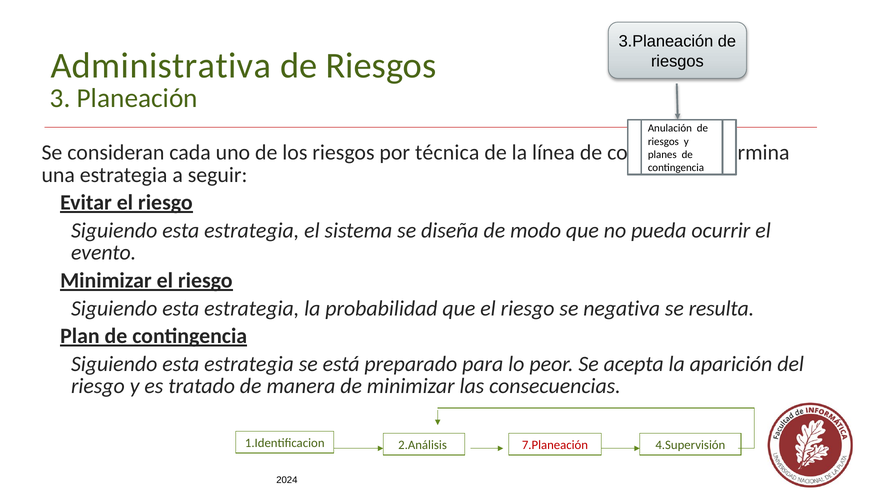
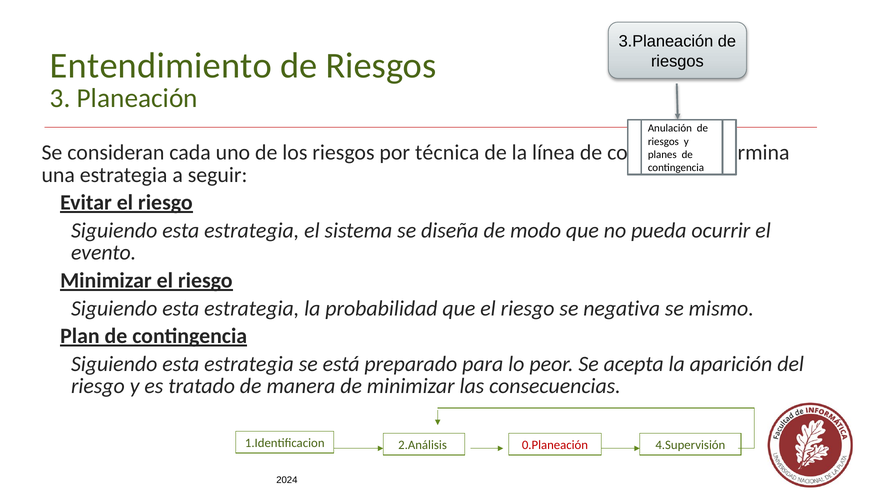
Administrativa: Administrativa -> Entendimiento (161, 65)
resulta: resulta -> mismo (721, 308)
7.Planeación: 7.Planeación -> 0.Planeación (555, 445)
